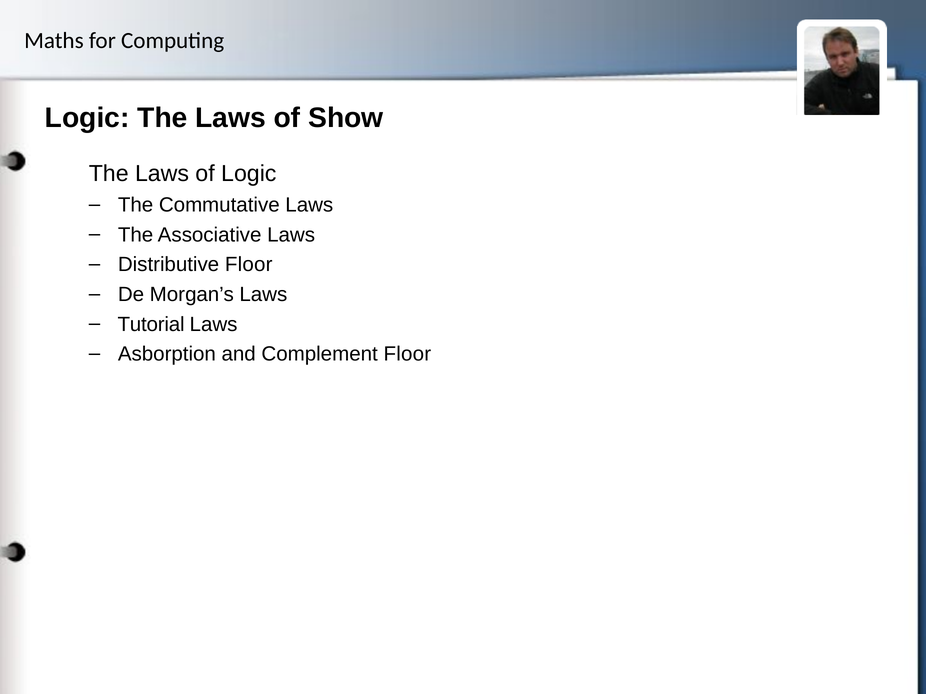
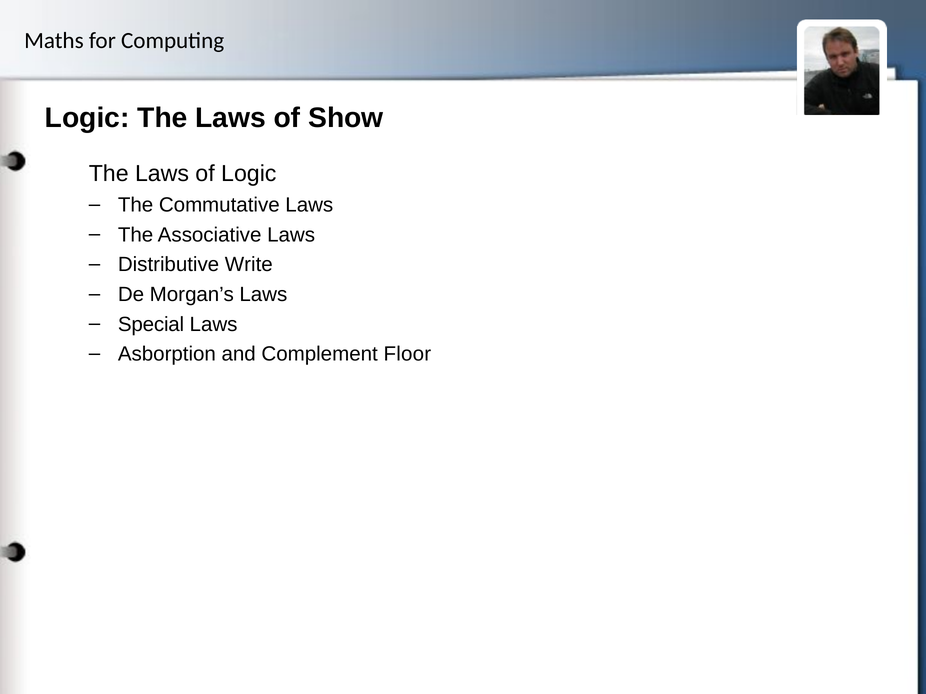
Distributive Floor: Floor -> Write (249, 265)
Tutorial: Tutorial -> Special (151, 324)
